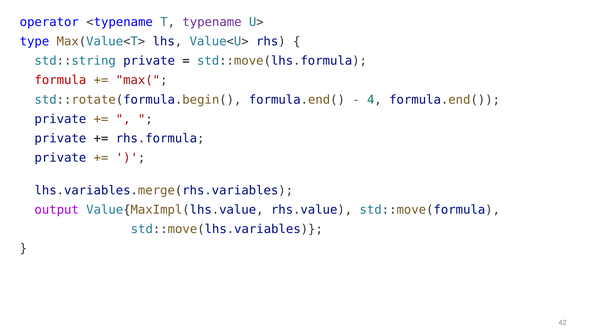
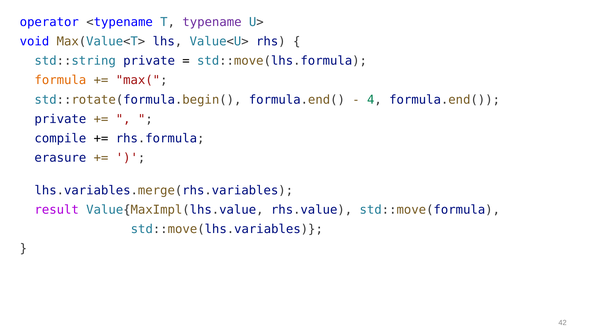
type: type -> void (34, 42)
formula colour: red -> orange (60, 80)
private: private -> compile (60, 139)
private: private -> erasure (60, 158)
output: output -> result (57, 210)
